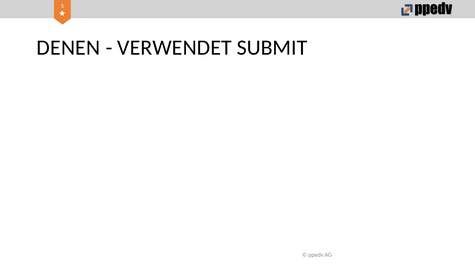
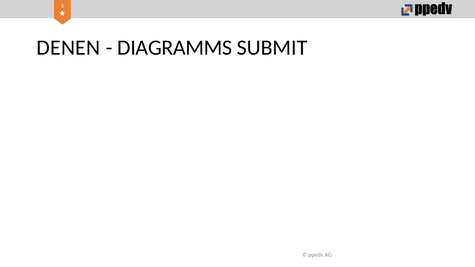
VERWENDET: VERWENDET -> DIAGRAMMS (175, 48)
